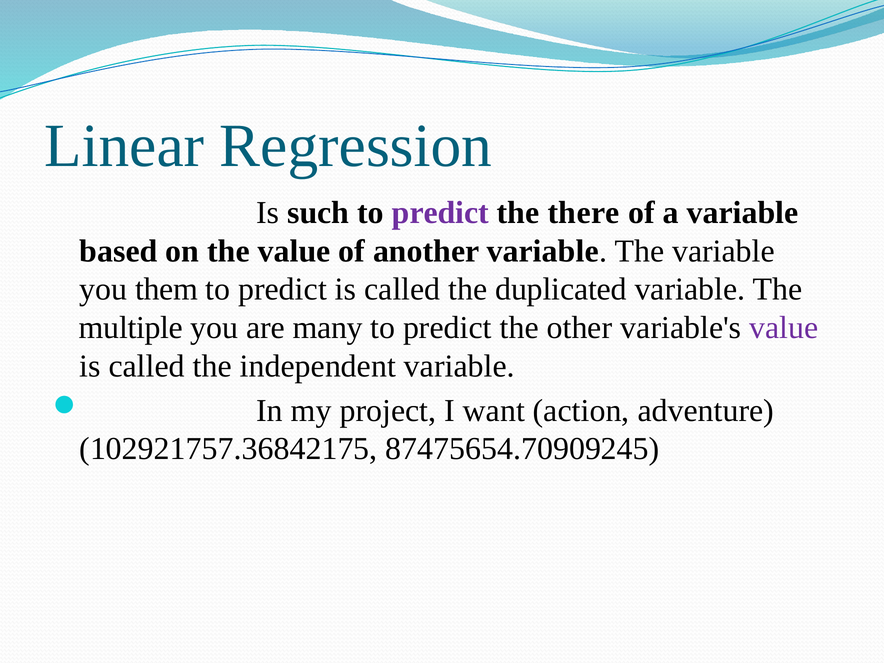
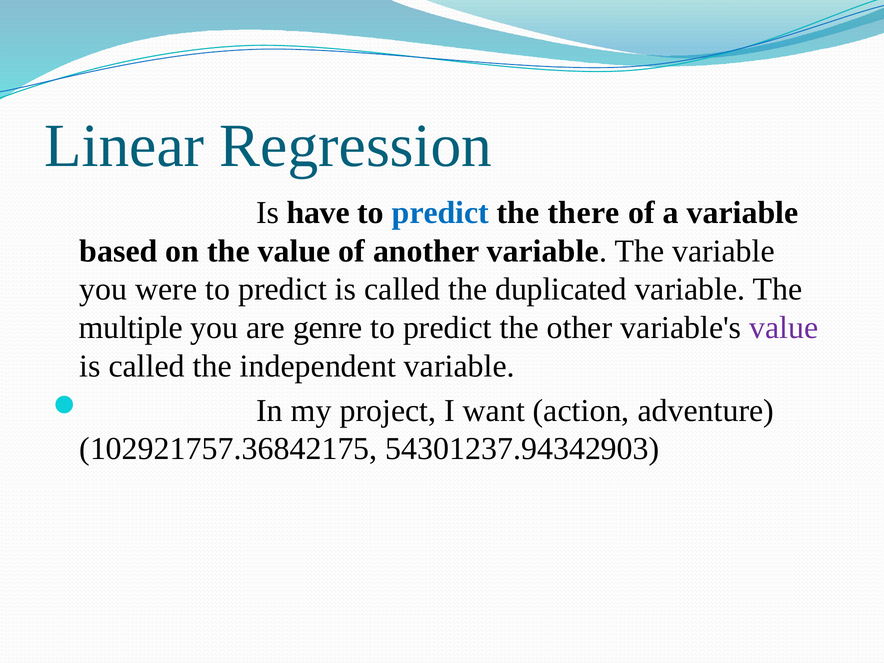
such: such -> have (318, 213)
predict colour: purple -> blue (440, 213)
them: them -> were (166, 289)
many: many -> genre (328, 328)
87475654.70909245: 87475654.70909245 -> 54301237.94342903 (522, 449)
